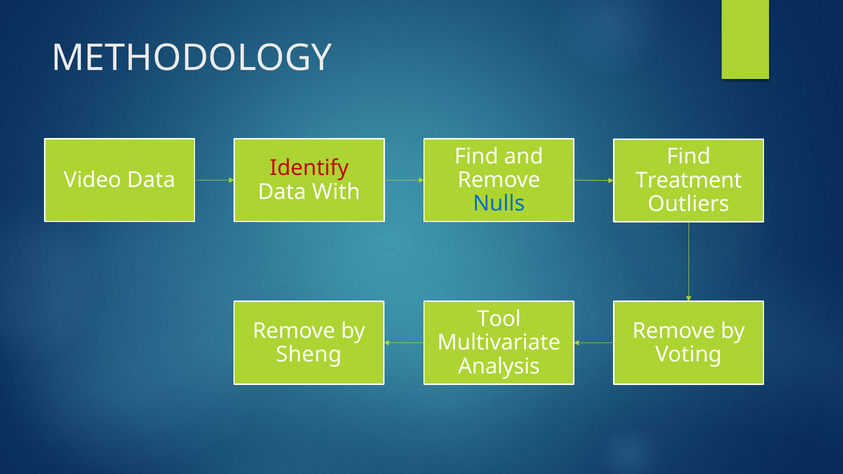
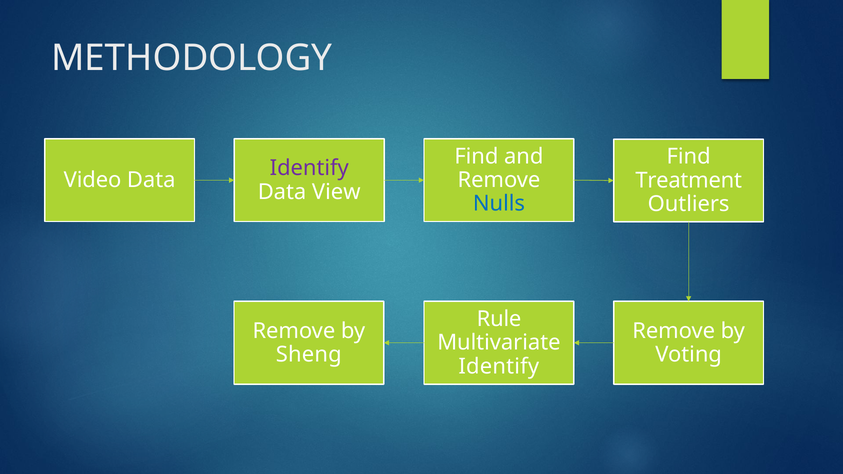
Identify colour: red -> purple (309, 168)
With: With -> View (336, 192)
Tool: Tool -> Rule (499, 319)
Analysis: Analysis -> Identify (499, 366)
